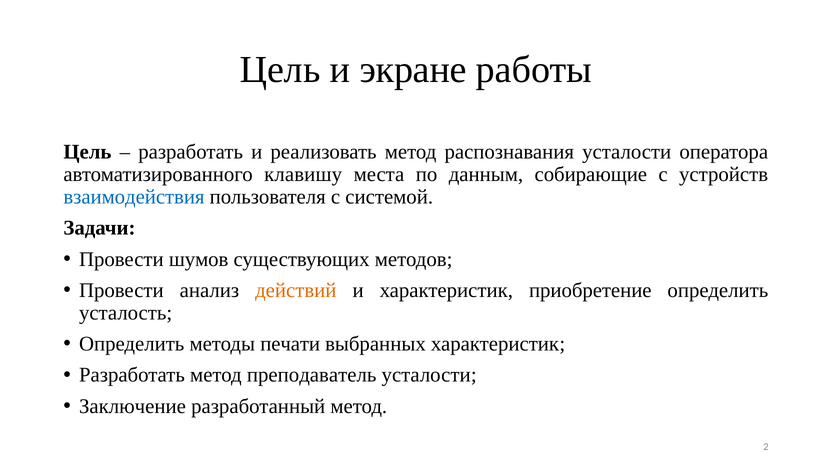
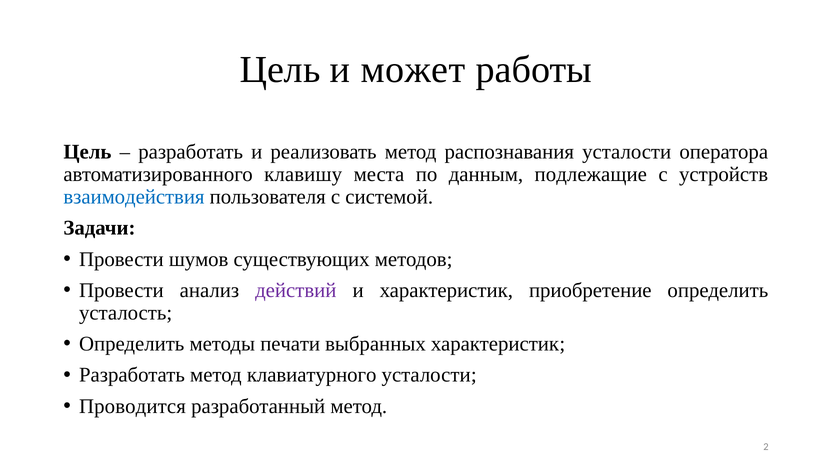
экране: экране -> может (413, 70)
собирающие: собирающие -> подлежащие (591, 174)
действий colour: orange -> purple (296, 290)
преподаватель: преподаватель -> клавиатурного (312, 375)
Заключение: Заключение -> Проводится (132, 406)
